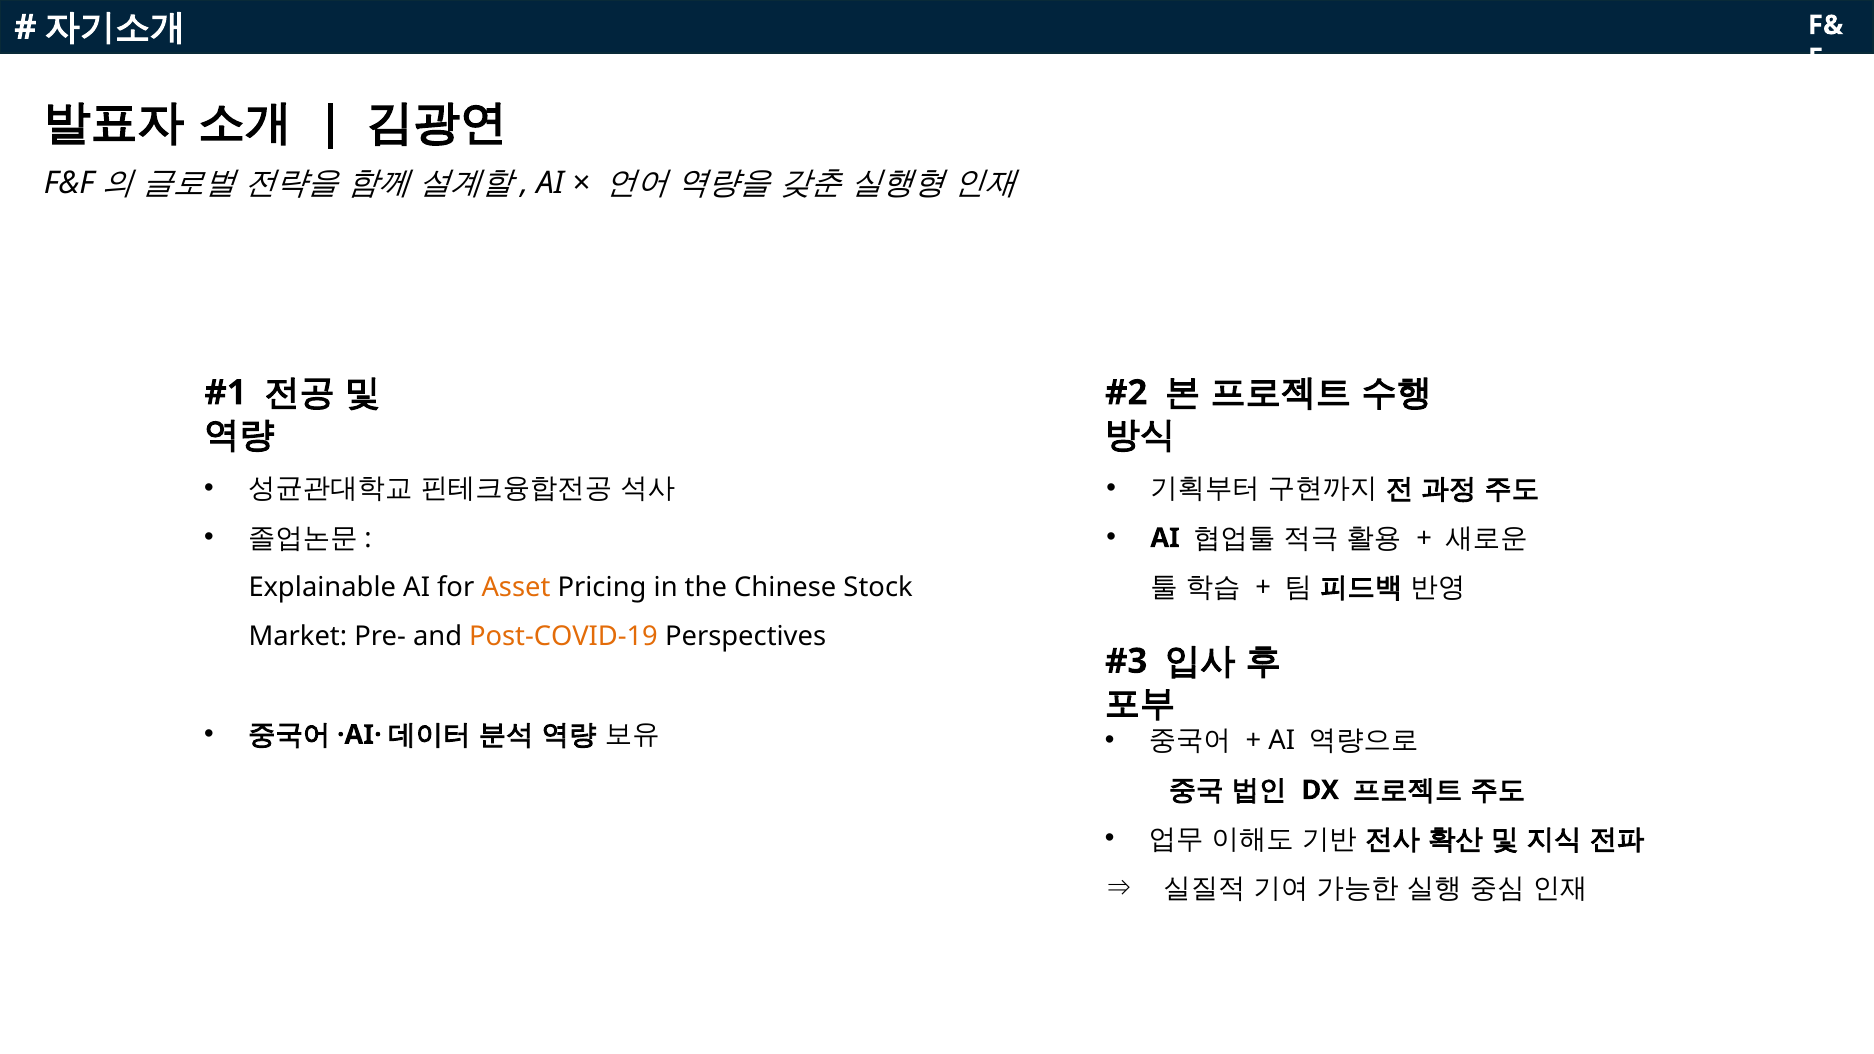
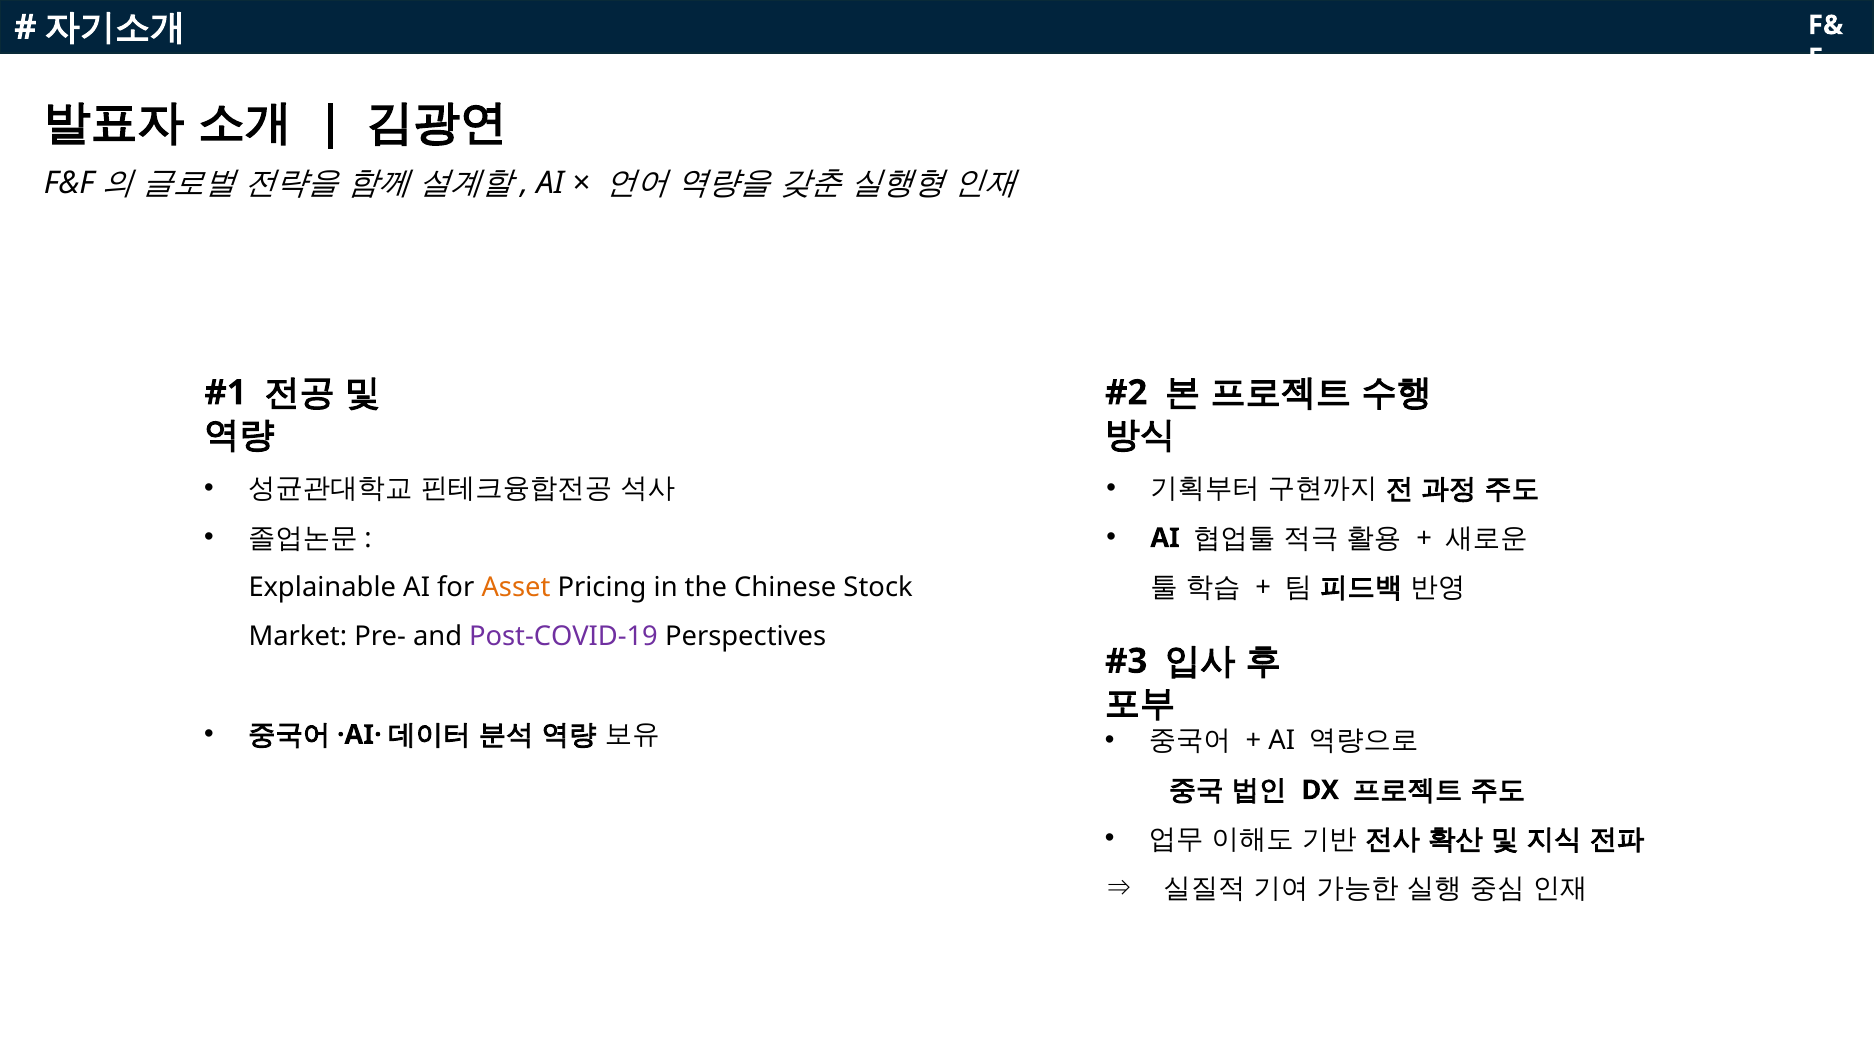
Post-COVID-19 colour: orange -> purple (563, 636)
